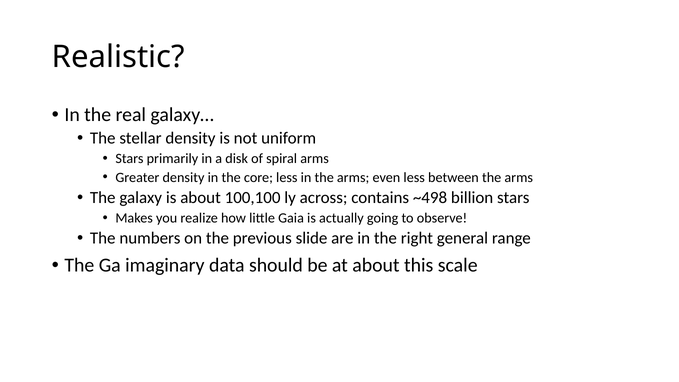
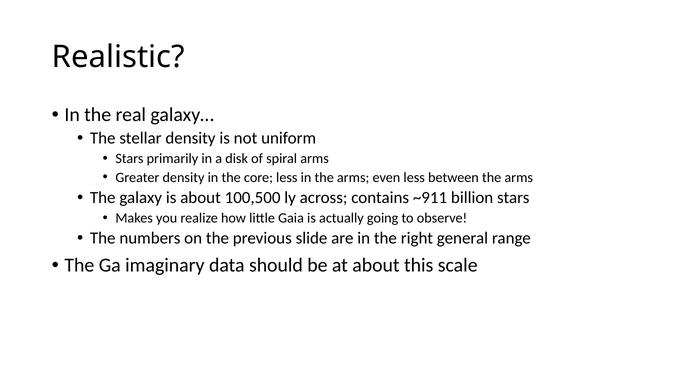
100,100: 100,100 -> 100,500 (253, 198)
~498: ~498 -> ~911 (430, 198)
